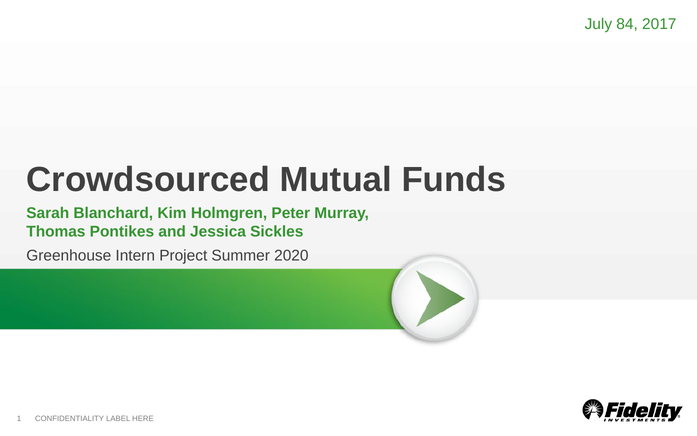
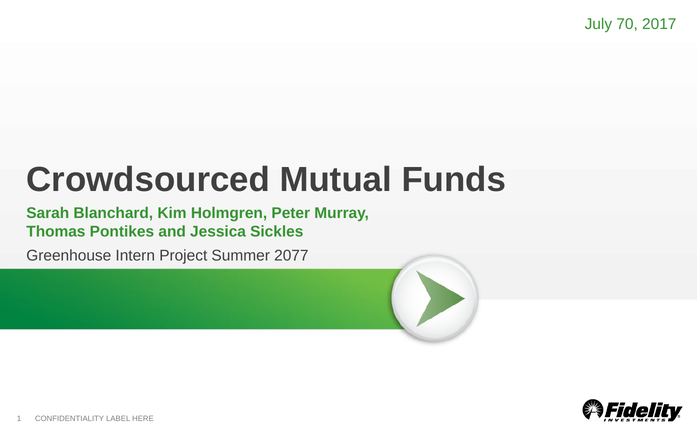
84: 84 -> 70 (627, 24)
2020: 2020 -> 2077 (291, 256)
